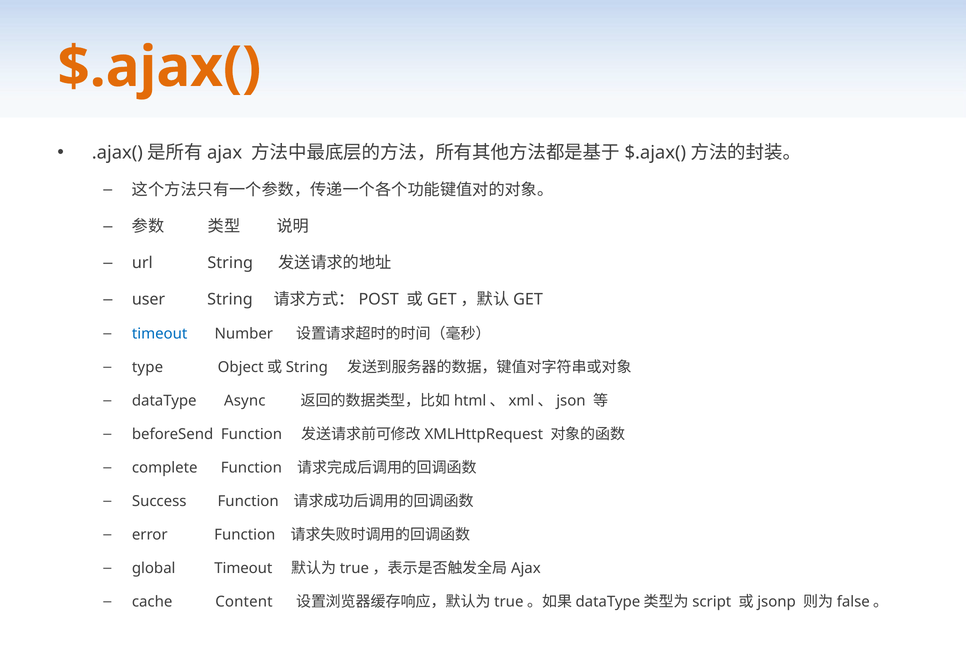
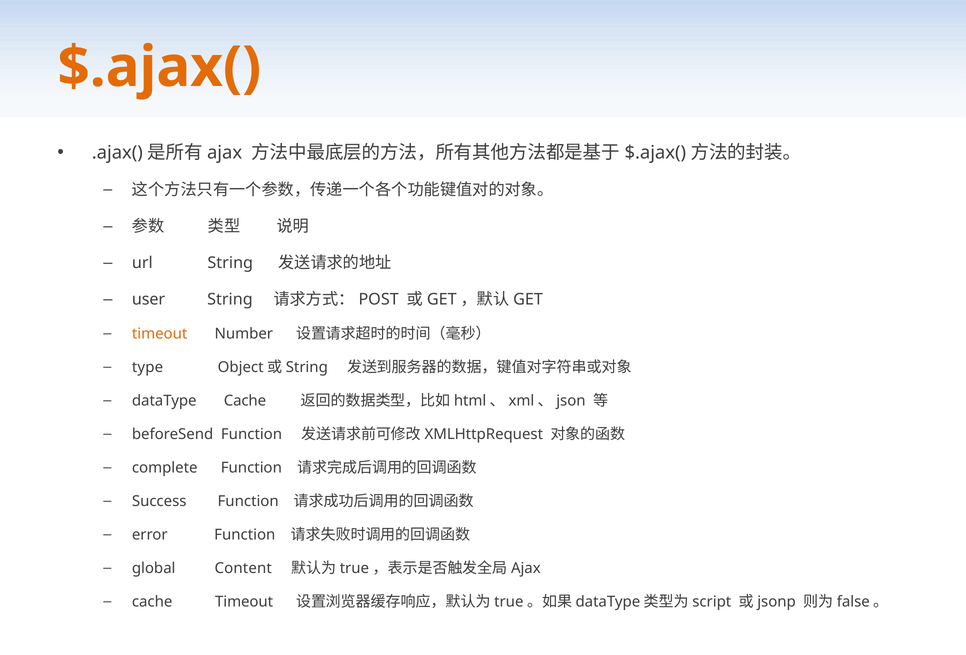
timeout colour: blue -> orange (160, 334)
dataType Async: Async -> Cache (245, 401)
global Timeout: Timeout -> Content (243, 568)
cache Content: Content -> Timeout (244, 602)
